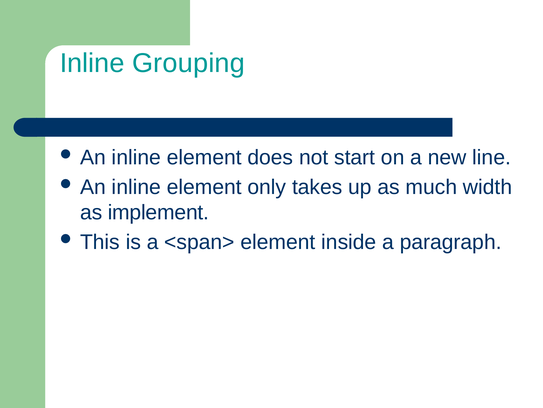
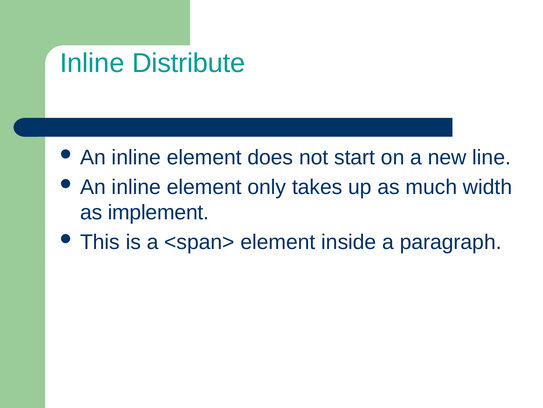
Grouping: Grouping -> Distribute (189, 63)
